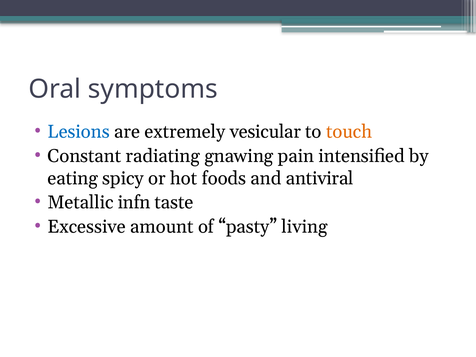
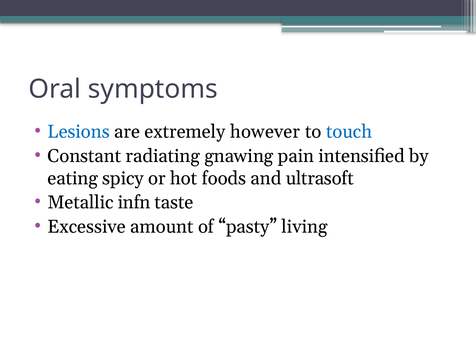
vesicular: vesicular -> however (265, 132)
touch colour: orange -> blue (349, 132)
antiviral: antiviral -> ultrasoft (320, 178)
